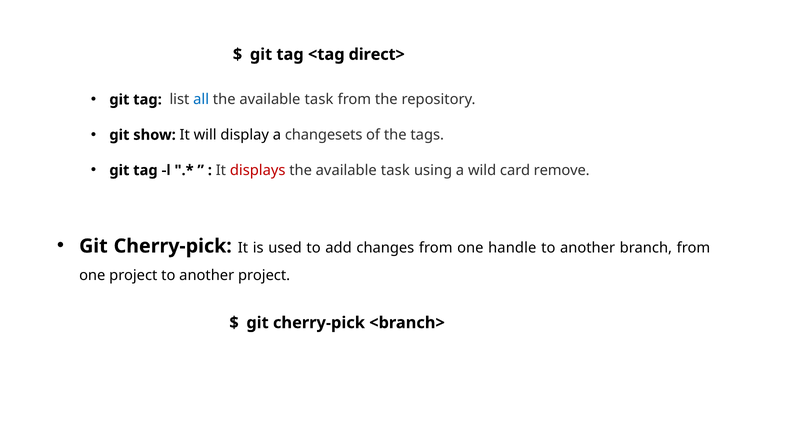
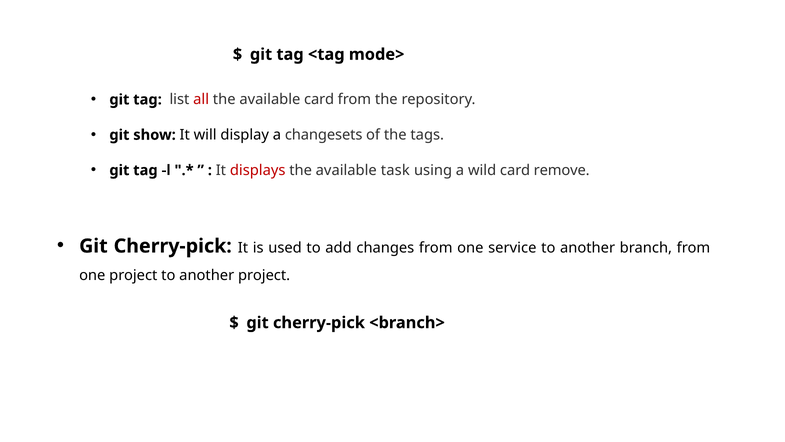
direct>: direct> -> mode> (377, 54)
all colour: blue -> red (201, 99)
task: task -> card (319, 99)
handle: handle -> service (512, 247)
